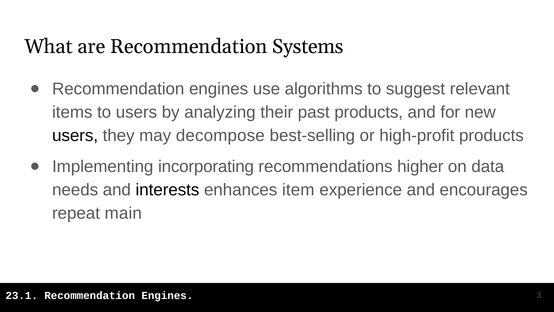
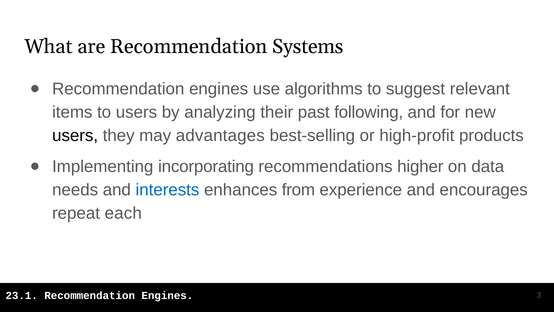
past products: products -> following (369, 112)
decompose: decompose -> advantages (220, 135)
interests colour: black -> blue (167, 190)
item: item -> from (298, 190)
main: main -> each (123, 213)
